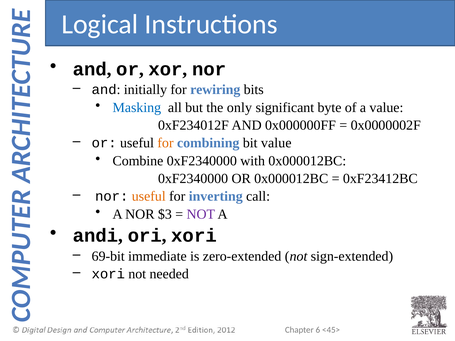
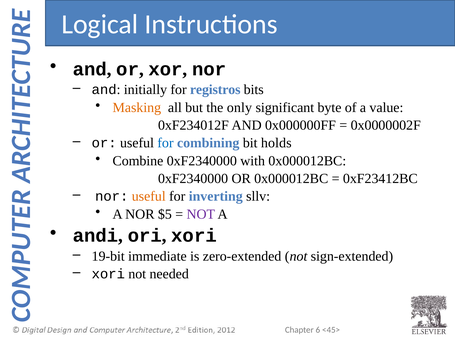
rewiring: rewiring -> registros (215, 90)
Masking colour: blue -> orange (137, 108)
for colour: orange -> blue (165, 143)
bit value: value -> holds (276, 143)
call: call -> sllv (258, 196)
$3: $3 -> $5 (165, 214)
69-bit: 69-bit -> 19-bit (108, 256)
